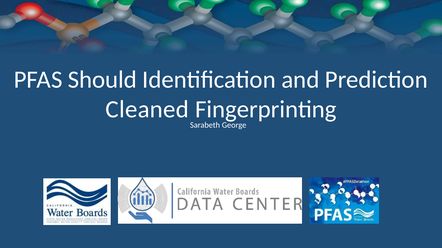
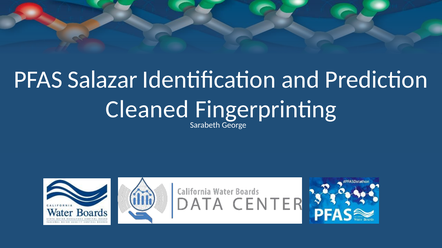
Should: Should -> Salazar (102, 80)
